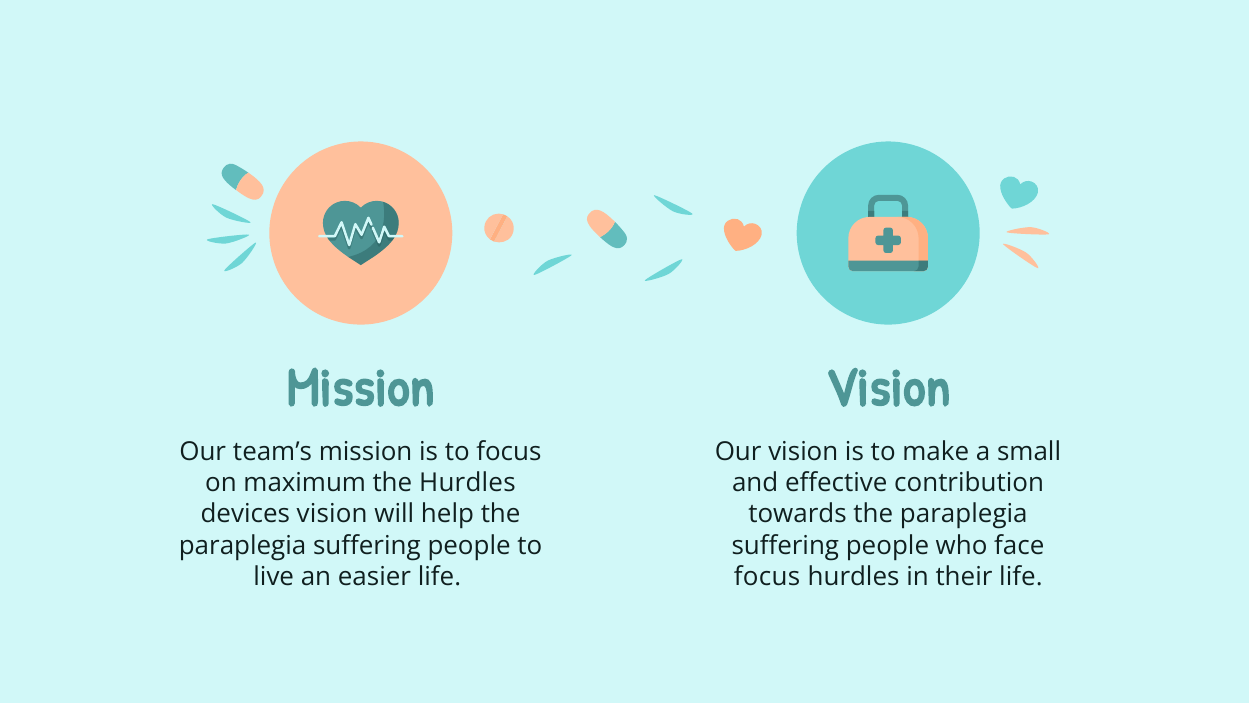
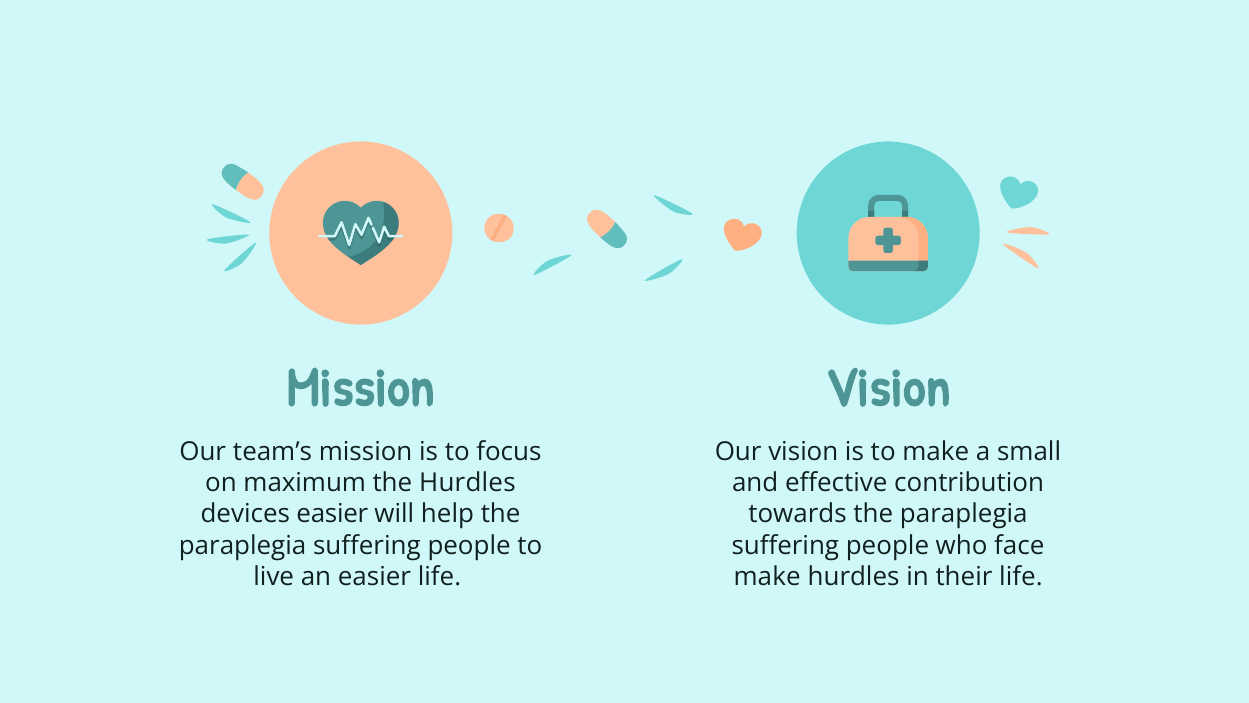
devices vision: vision -> easier (332, 514)
focus: focus -> make (767, 576)
